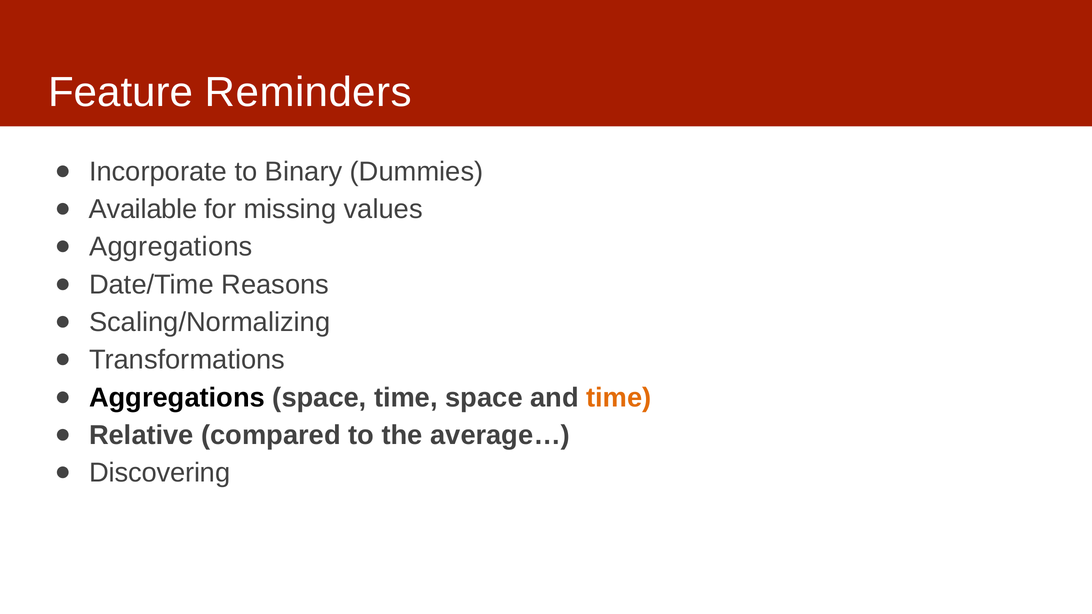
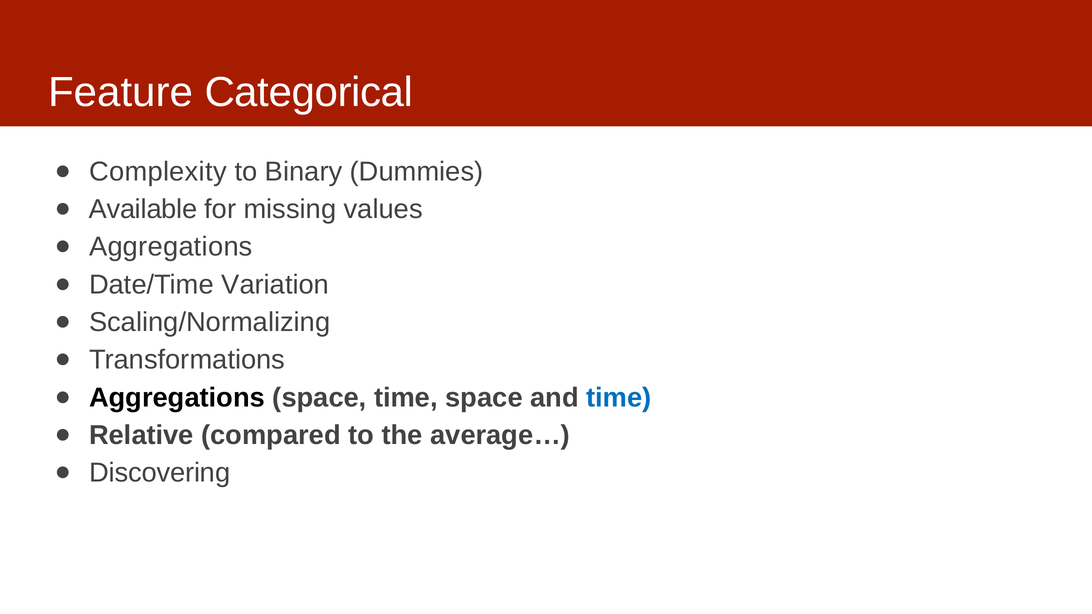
Reminders: Reminders -> Categorical (309, 92)
Incorporate: Incorporate -> Complexity (158, 172)
Reasons: Reasons -> Variation (275, 285)
time colour: orange -> blue (619, 398)
